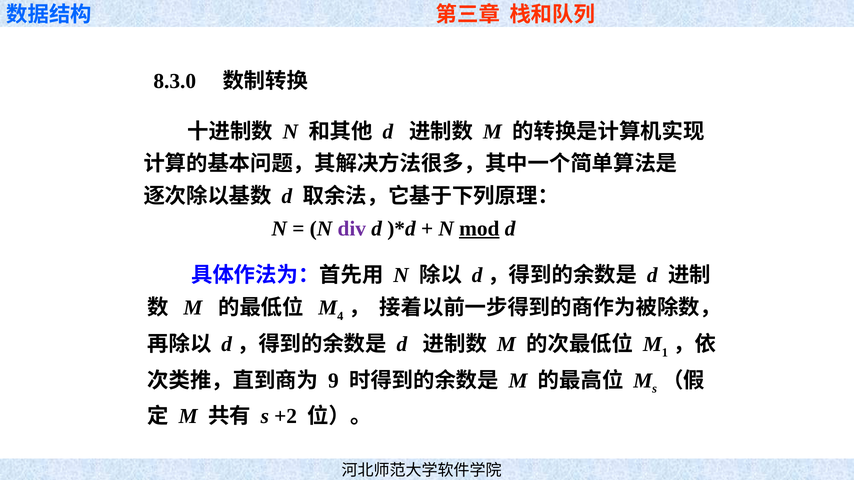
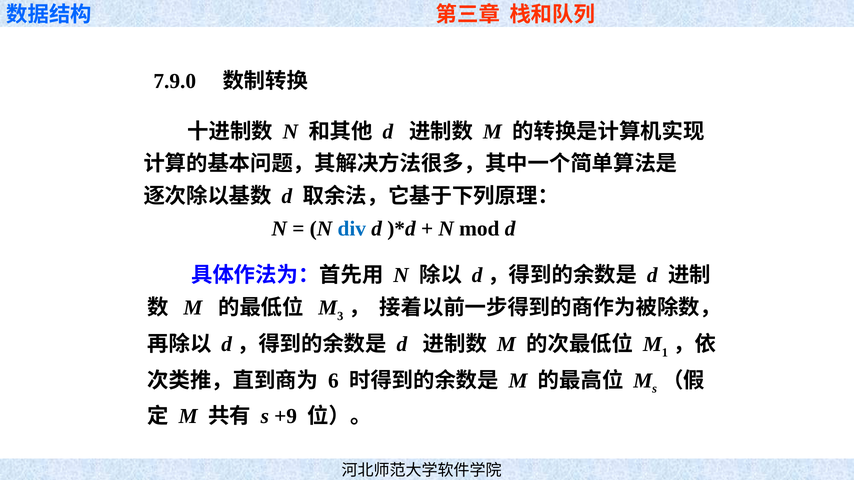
8.3.0: 8.3.0 -> 7.9.0 (175, 81)
div colour: purple -> blue (352, 229)
mod underline: present -> none (479, 229)
4: 4 -> 3 (340, 316)
9: 9 -> 6 (333, 381)
+2: +2 -> +9 (286, 417)
